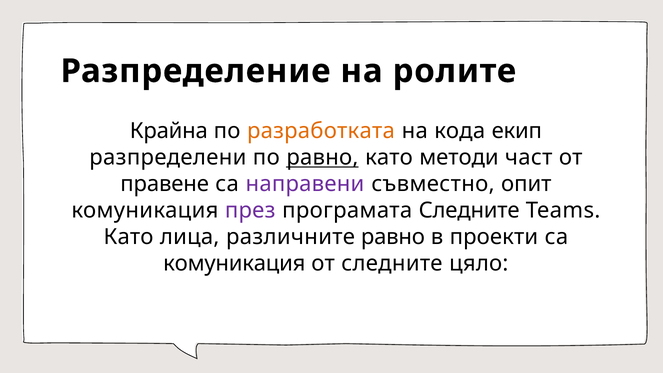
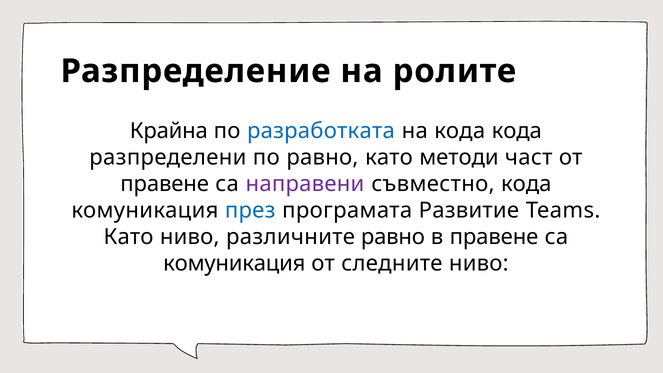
разработката colour: orange -> blue (321, 131)
кода екип: екип -> кода (517, 131)
равно underline: present -> none (322, 157)
съвместно опит: опит -> кода (526, 184)
през colour: purple -> blue (250, 210)
програмата Следните: Следните -> Развитие (469, 210)
Като лица: лица -> ниво (190, 237)
в проекти: проекти -> правене (494, 237)
следните цяло: цяло -> ниво (479, 264)
